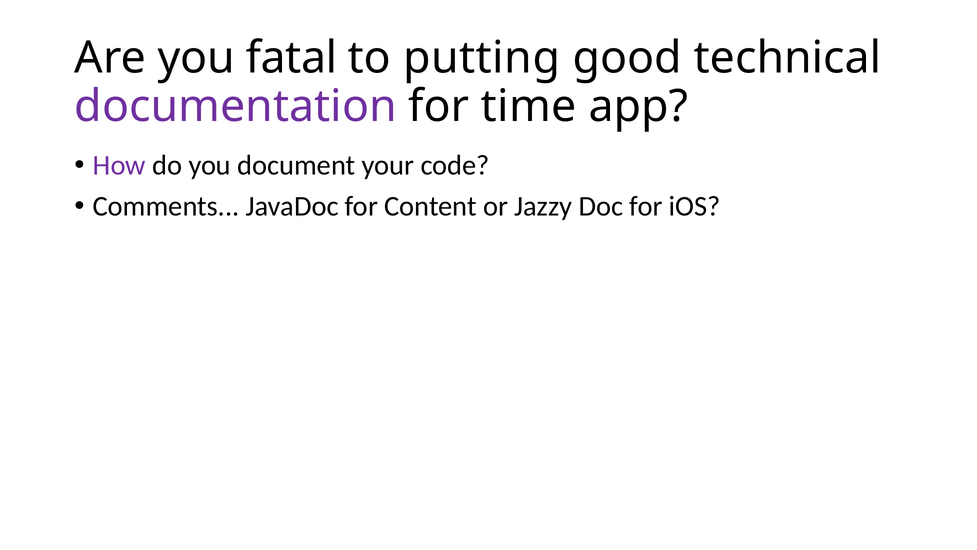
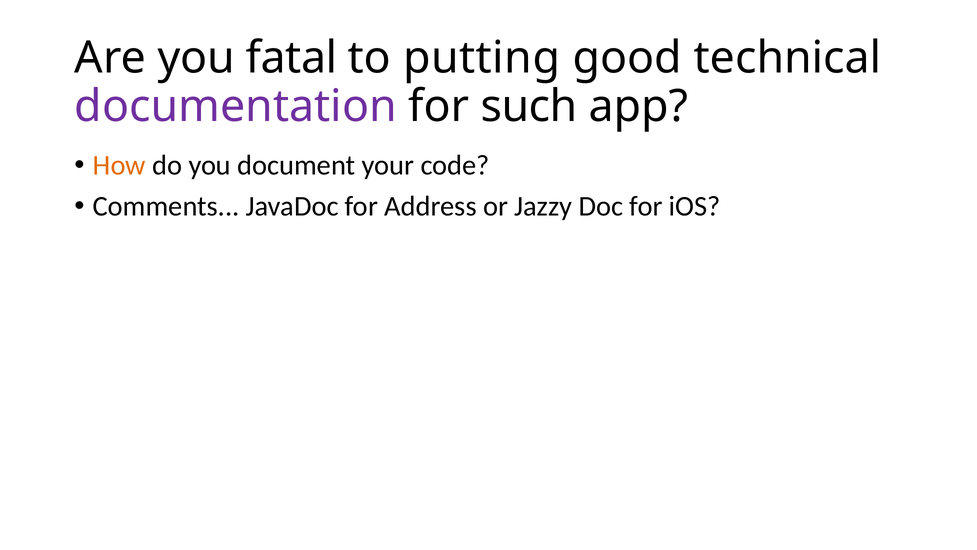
time: time -> such (529, 106)
How colour: purple -> orange (119, 165)
Content: Content -> Address (431, 206)
